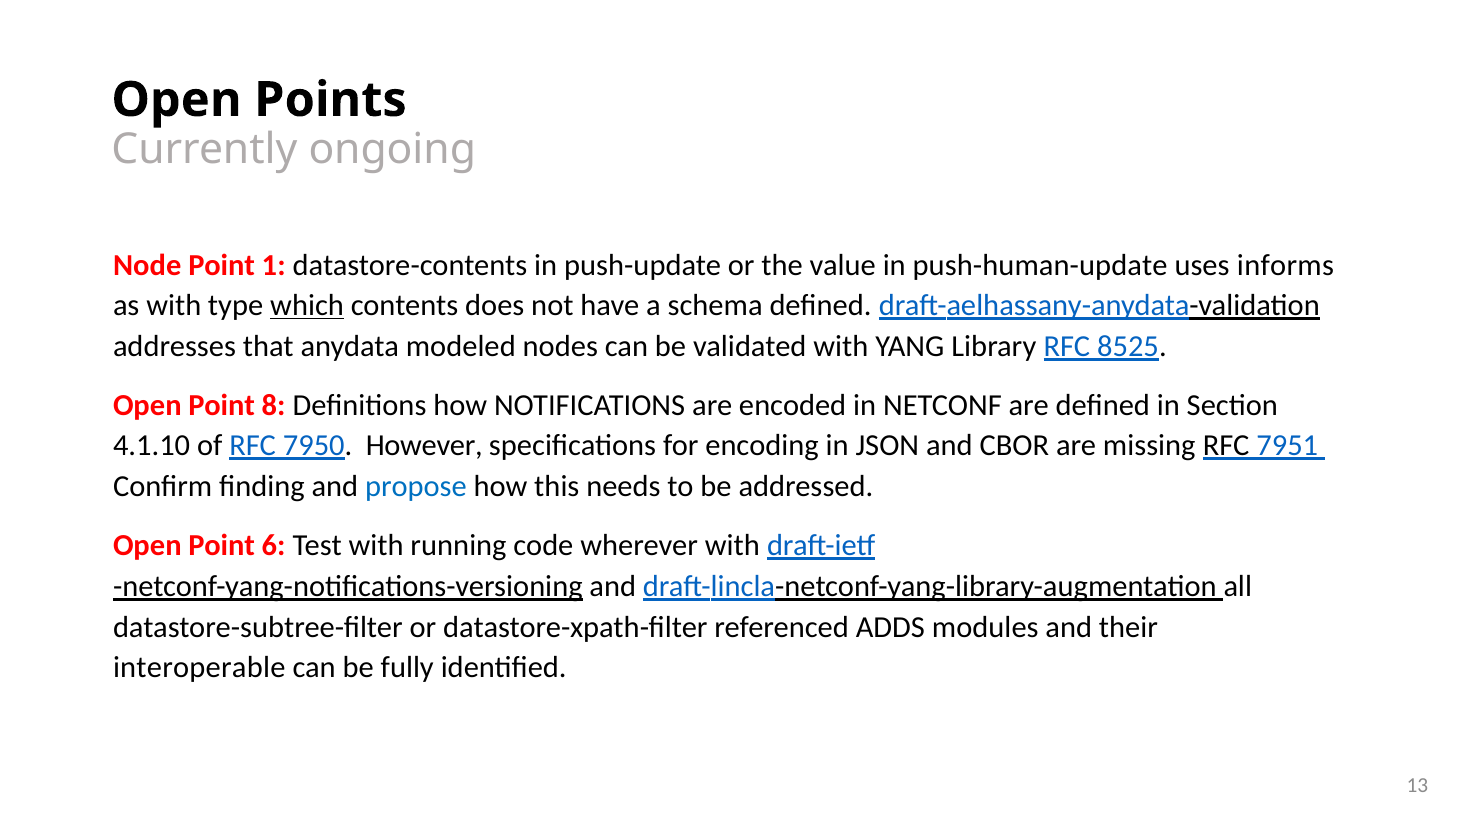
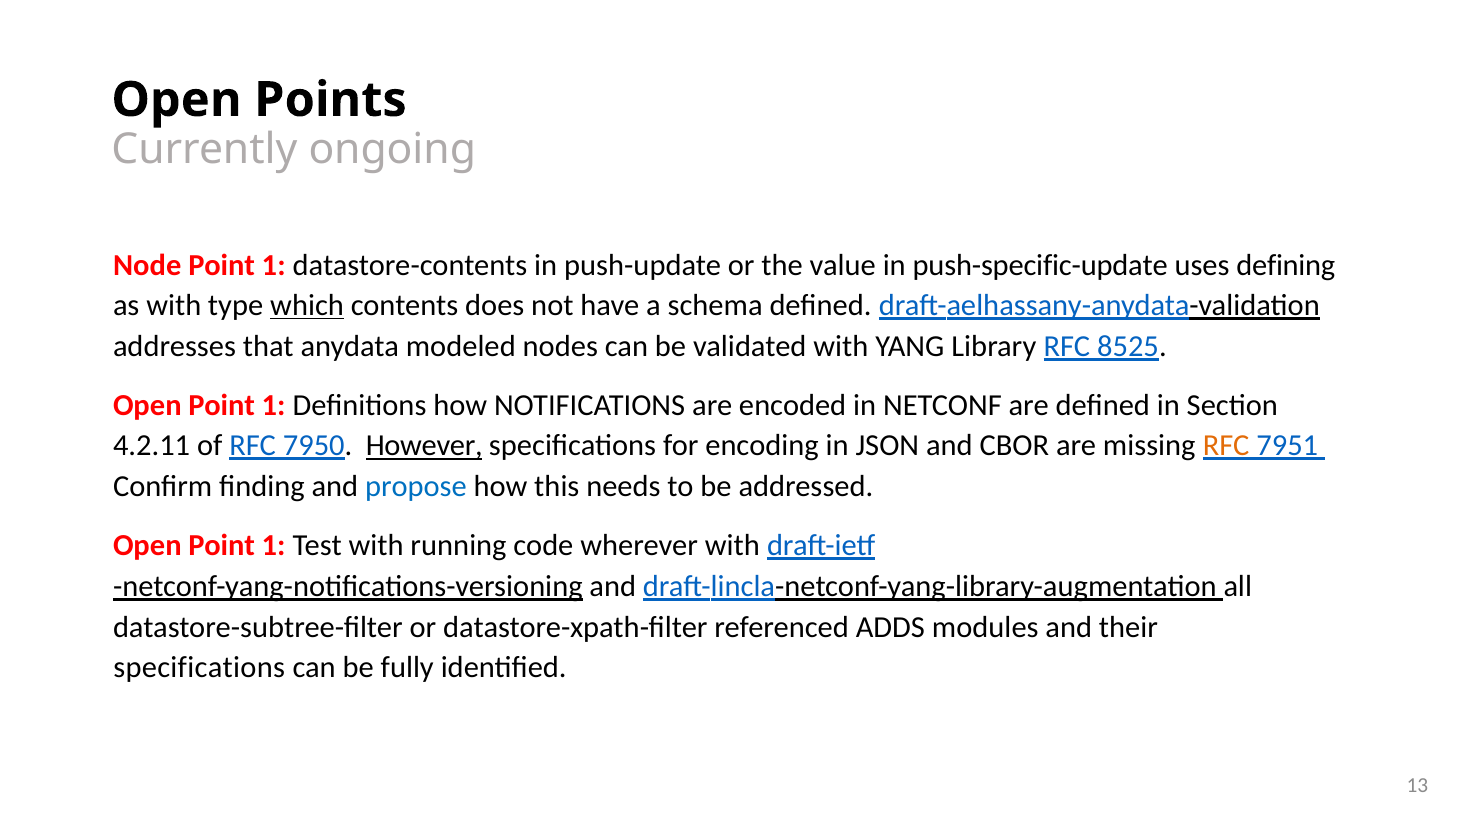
push-human-update: push-human-update -> push-specific-update (1040, 265)
informs: informs -> defining (1286, 265)
8: 8 -> 1 (274, 406)
4.1.10: 4.1.10 -> 4.2.11 (152, 446)
However underline: none -> present (424, 446)
RFC colour: black -> orange (1226, 446)
6: 6 -> 1 (274, 546)
interoperable: interoperable -> specifications (199, 668)
